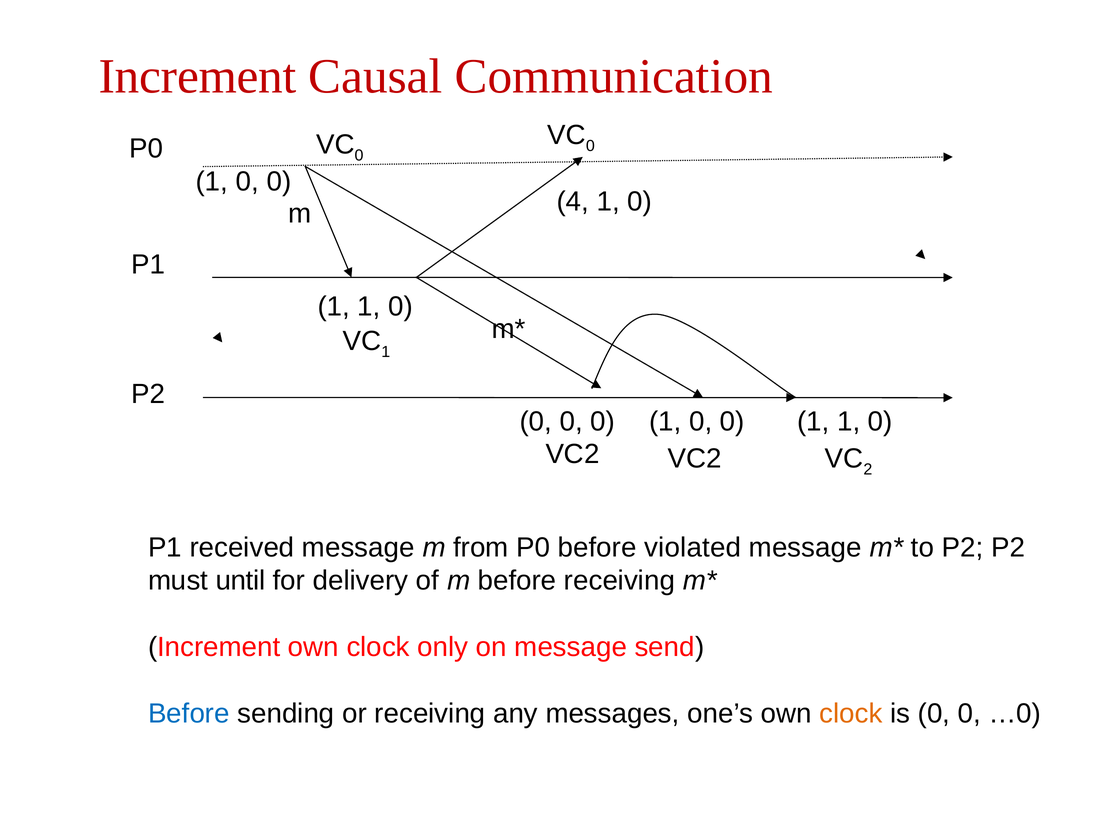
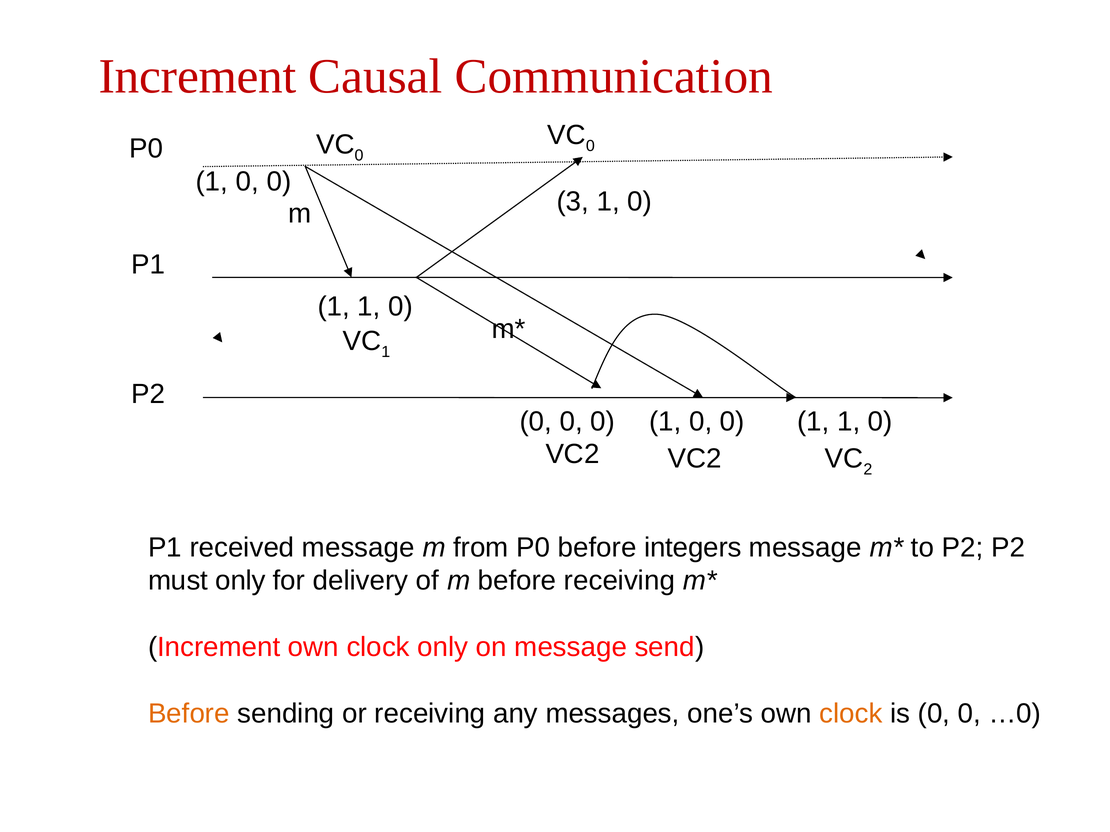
4: 4 -> 3 (573, 202)
violated: violated -> integers (693, 548)
must until: until -> only (240, 581)
Before colour: blue -> orange (189, 714)
